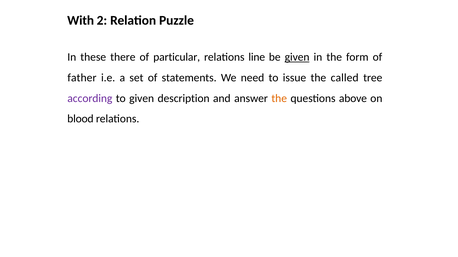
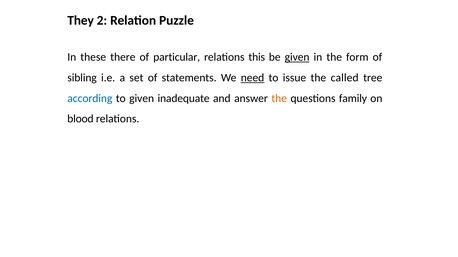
With: With -> They (81, 20)
line: line -> this (257, 57)
father: father -> sibling (82, 78)
need underline: none -> present (253, 78)
according colour: purple -> blue (90, 98)
description: description -> inadequate (184, 98)
above: above -> family (353, 98)
